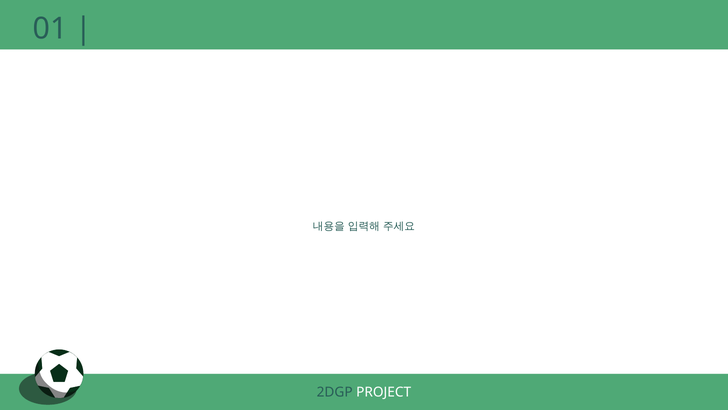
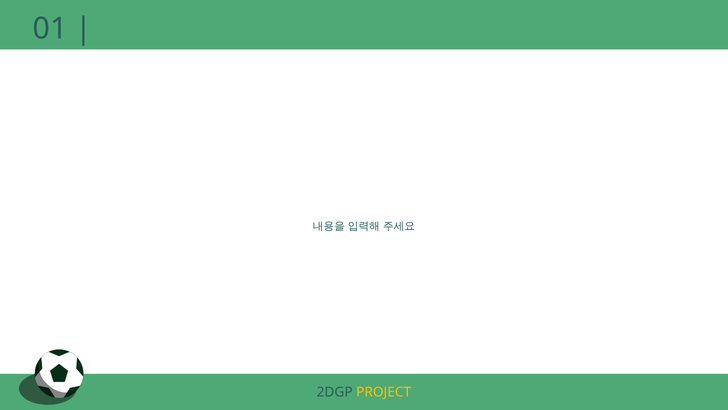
PROJECT colour: white -> yellow (384, 392)
